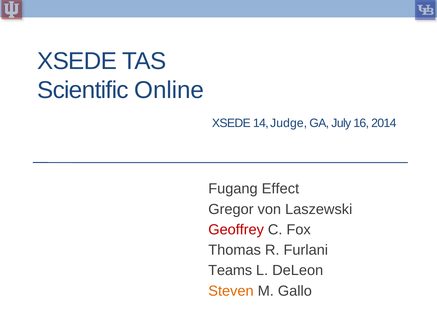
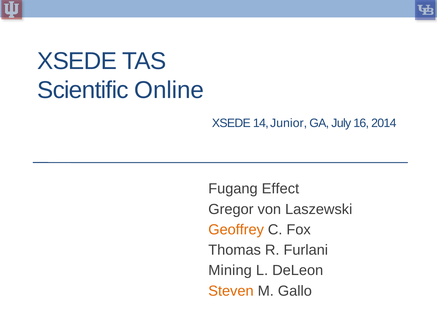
Judge: Judge -> Junior (289, 123)
Geoffrey colour: red -> orange (236, 229)
Teams: Teams -> Mining (230, 270)
